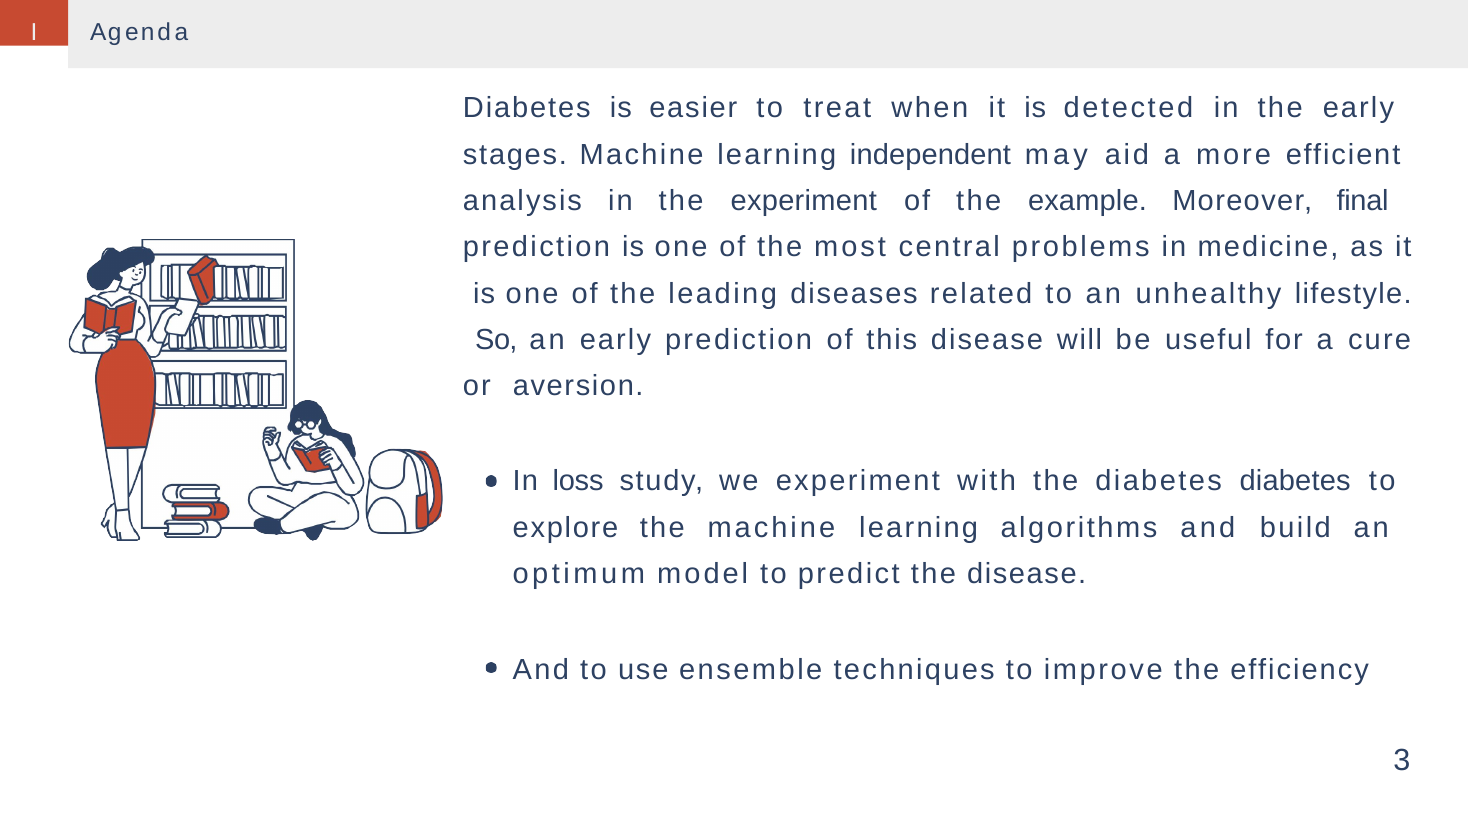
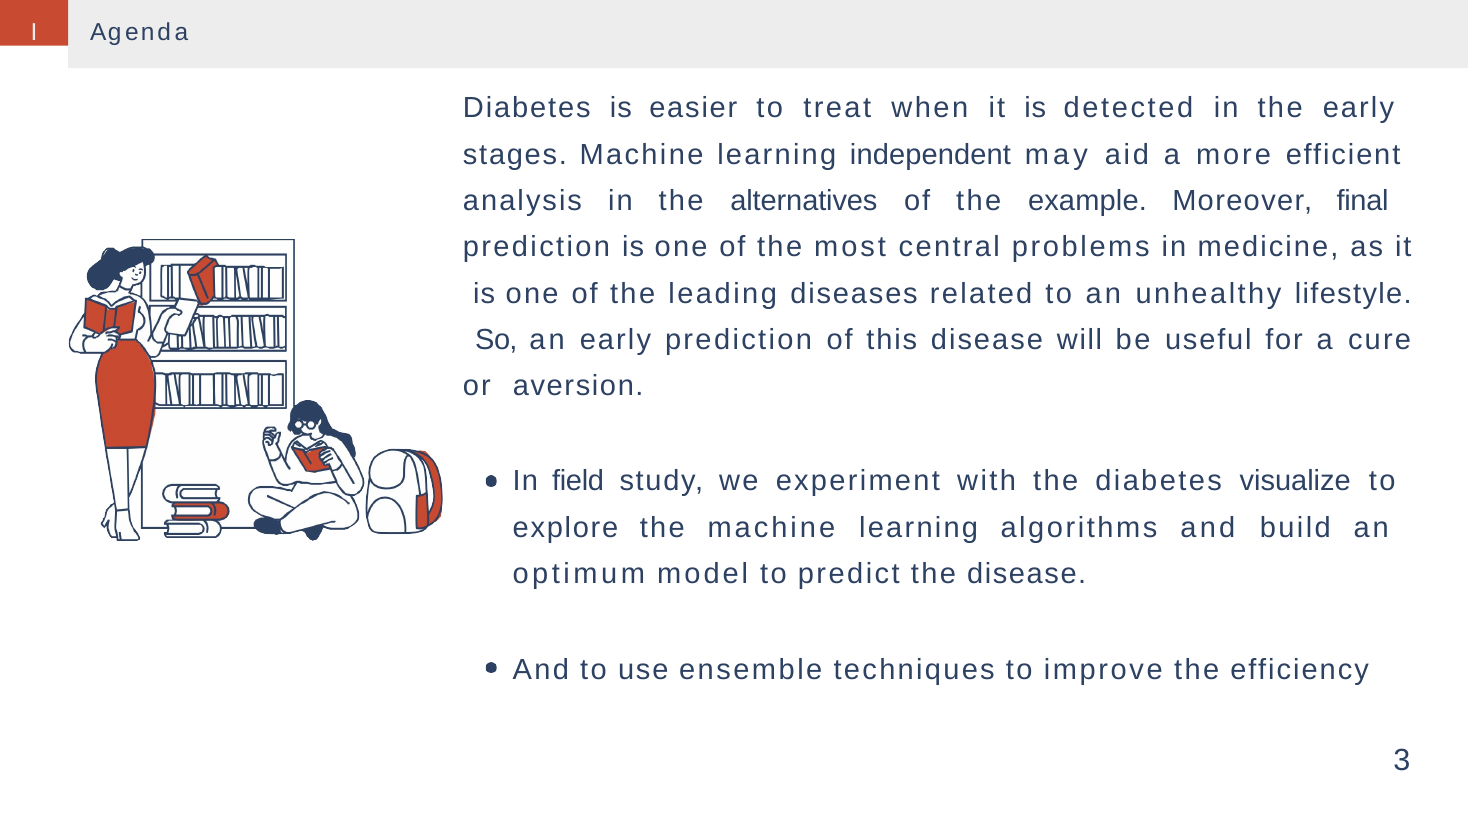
the experiment: experiment -> alternatives (804, 201)
loss: loss -> field (578, 481)
diabetes diabetes: diabetes -> visualize (1295, 481)
